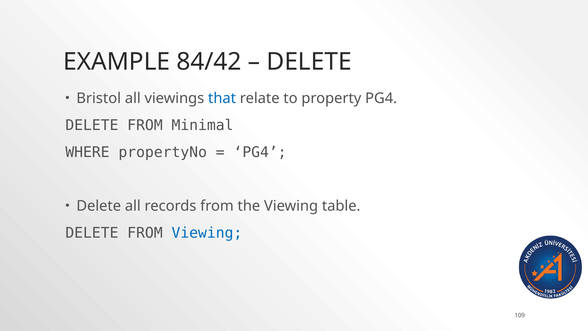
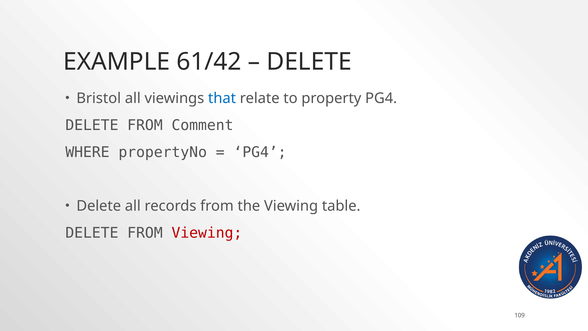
84/42: 84/42 -> 61/42 (209, 62)
Minimal: Minimal -> Comment (203, 125)
Viewing colour: blue -> red (207, 233)
